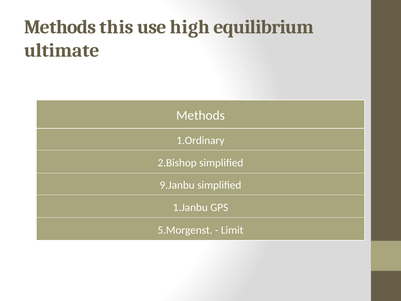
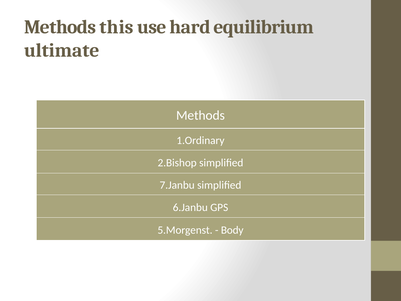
high: high -> hard (190, 27)
9.Janbu: 9.Janbu -> 7.Janbu (177, 185)
1.Janbu: 1.Janbu -> 6.Janbu (190, 207)
Limit: Limit -> Body (232, 230)
